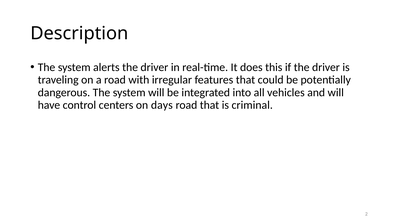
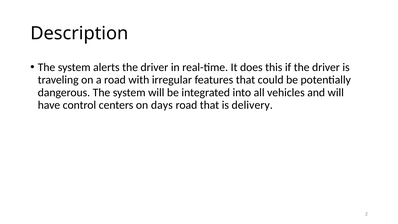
criminal: criminal -> delivery (252, 105)
